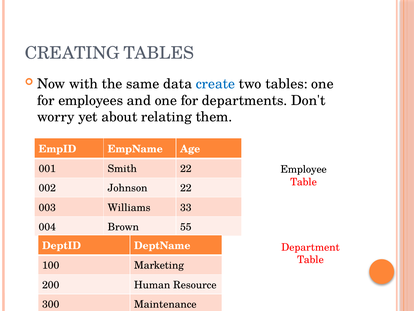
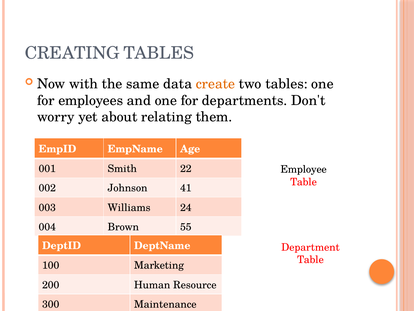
create colour: blue -> orange (215, 84)
Johnson 22: 22 -> 41 (186, 188)
33: 33 -> 24 (186, 207)
